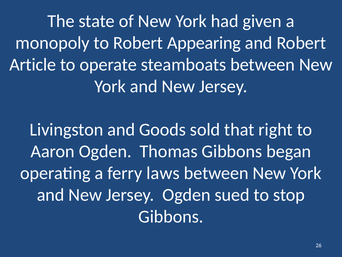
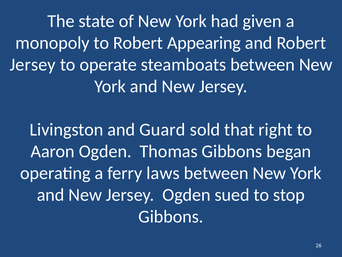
Article: Article -> Jersey (33, 65)
Goods: Goods -> Guard (162, 129)
